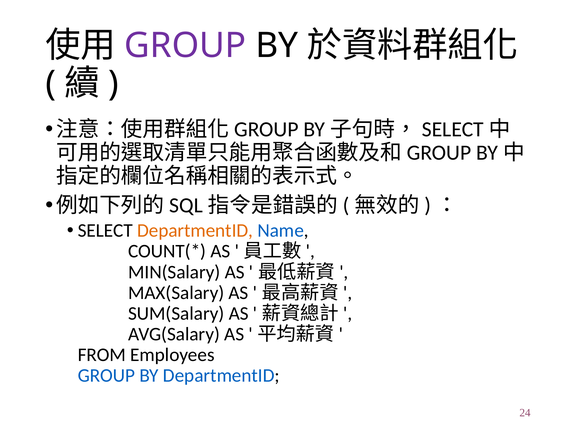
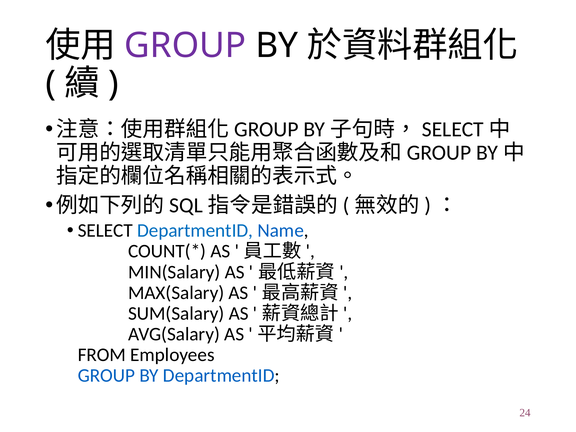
DepartmentID colour: orange -> blue (195, 231)
